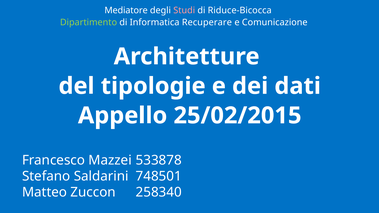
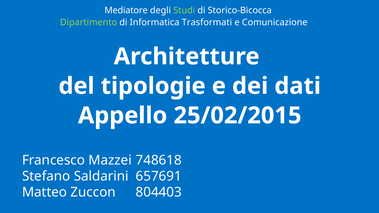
Studi colour: pink -> light green (184, 10)
Riduce-Bicocca: Riduce-Bicocca -> Storico-Bicocca (240, 10)
Recuperare: Recuperare -> Trasformati (207, 22)
533878: 533878 -> 748618 (159, 160)
748501: 748501 -> 657691 (159, 176)
258340: 258340 -> 804403 (159, 192)
